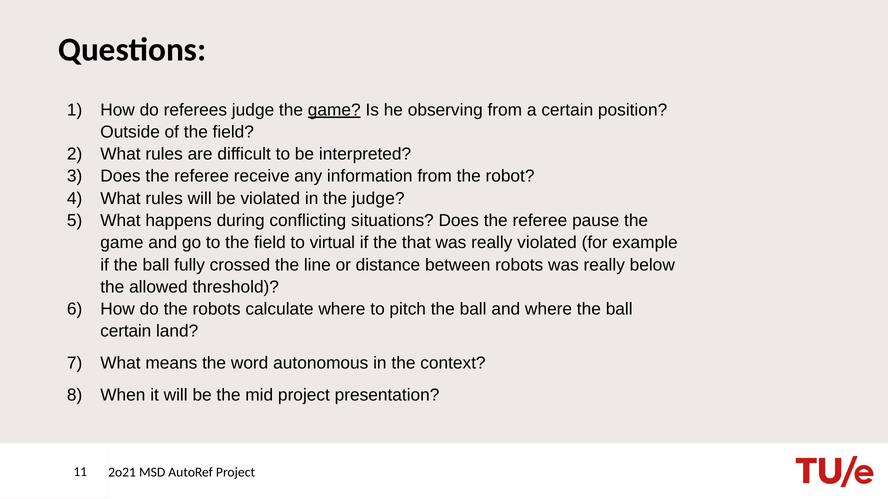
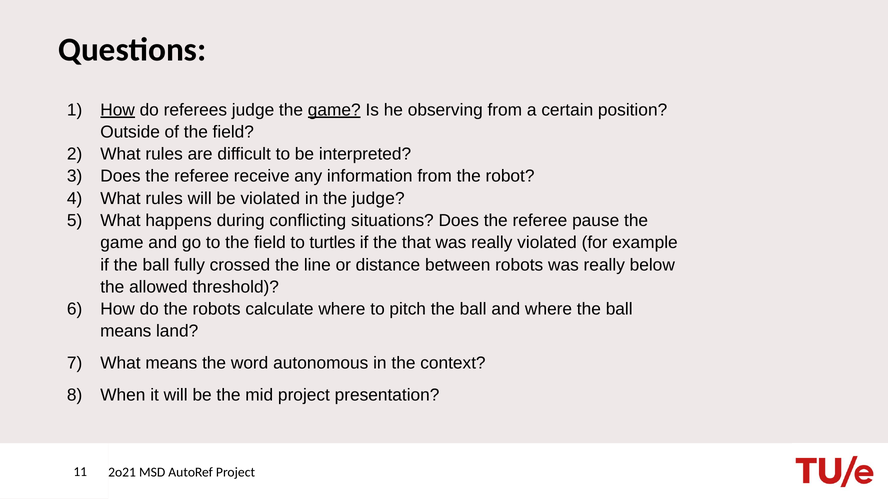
How underline: none -> present (118, 110)
virtual: virtual -> turtles (332, 243)
certain: certain -> means (126, 332)
